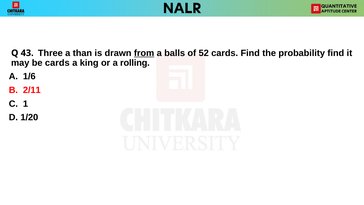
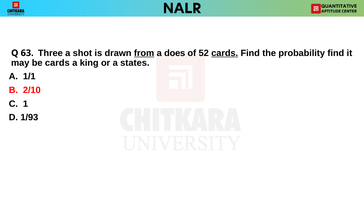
43: 43 -> 63 (26, 53)
than: than -> shot (82, 53)
balls: balls -> does (175, 53)
cards underline: none -> present (225, 53)
rolling: rolling -> states (135, 63)
1/6: 1/6 -> 1/1 (29, 76)
2/11: 2/11 -> 2/10 (32, 90)
1/20: 1/20 -> 1/93 (29, 117)
